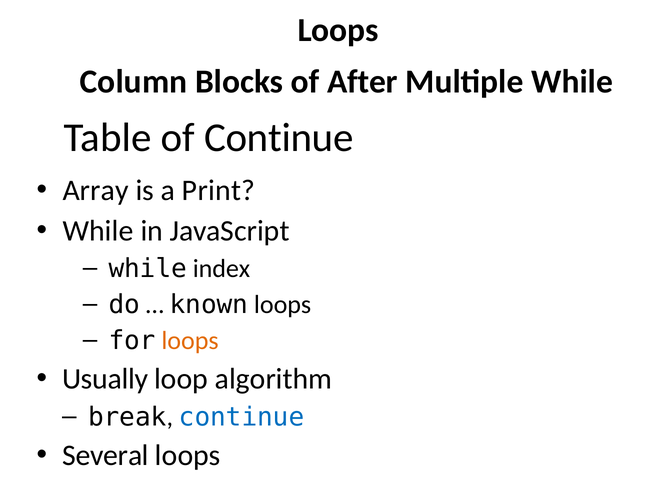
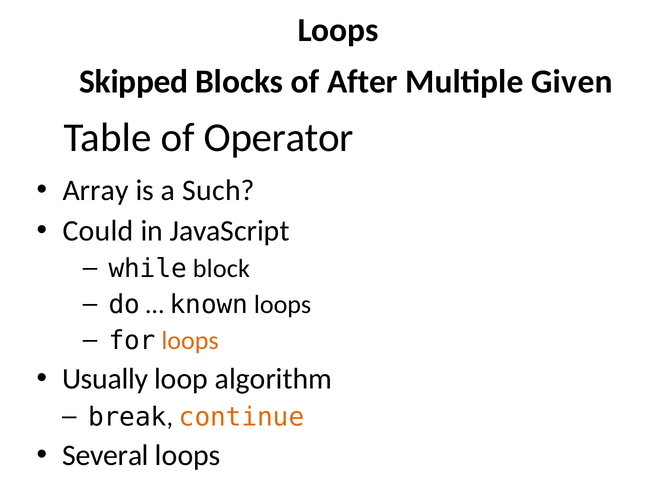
Column: Column -> Skipped (134, 82)
Multiple While: While -> Given (572, 82)
of Continue: Continue -> Operator (279, 138)
Print: Print -> Such (218, 190)
While: While -> Could (98, 231)
index: index -> block (221, 269)
continue colour: blue -> orange (242, 417)
